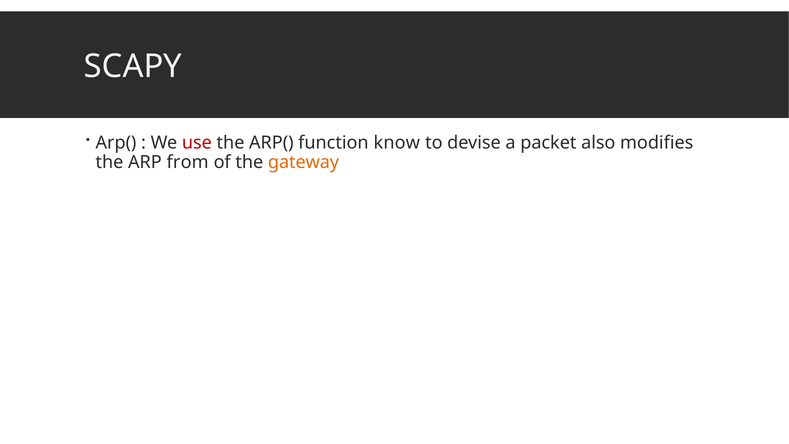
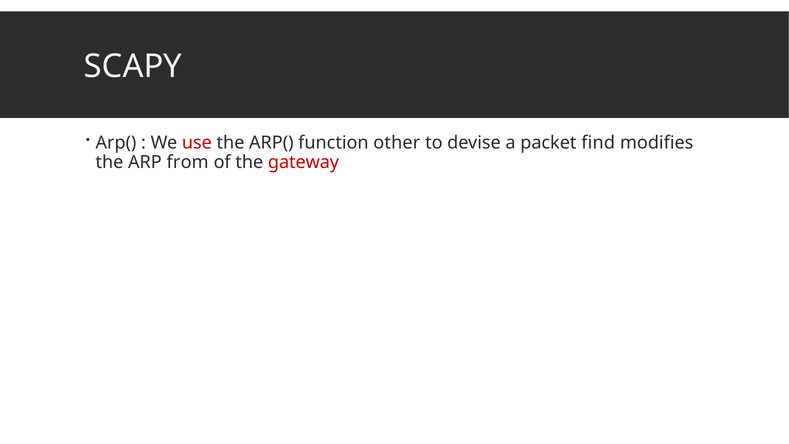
know: know -> other (397, 143)
also: also -> find (598, 143)
gateway colour: orange -> red (304, 162)
